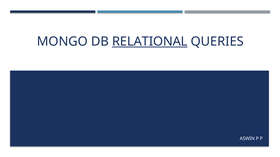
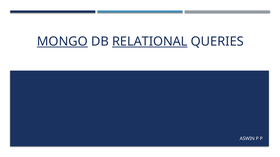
MONGO underline: none -> present (62, 42)
